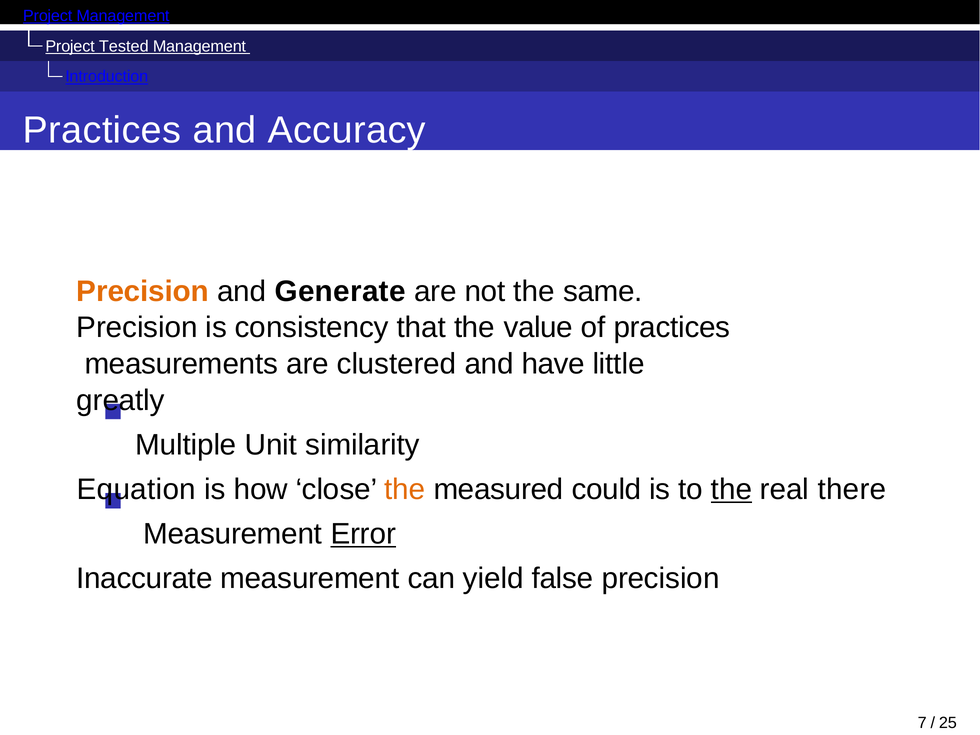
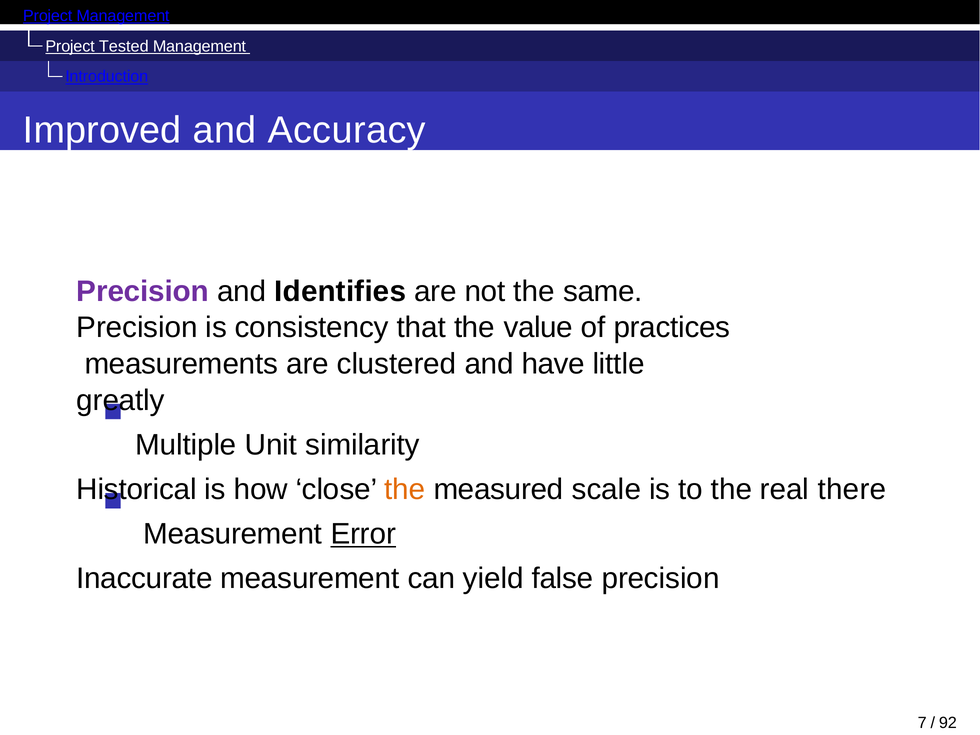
Practices: Practices -> Improved (102, 130)
Precision colour: orange -> purple (143, 292)
Generate: Generate -> Identifies (340, 292)
Equation: Equation -> Historical (136, 490)
could: could -> scale (606, 490)
the underline: present -> none (731, 490)
25: 25 -> 92 (948, 724)
